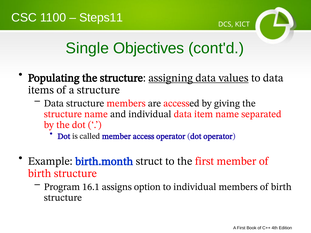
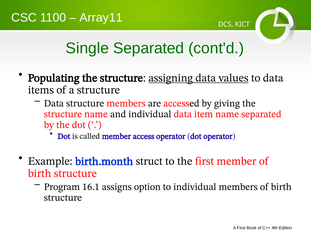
Steps11: Steps11 -> Array11 (101, 18)
Single Objectives: Objectives -> Separated (149, 48)
